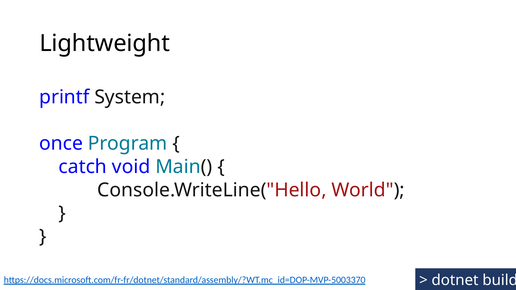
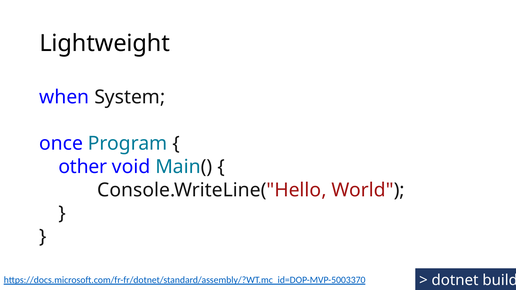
printf: printf -> when (64, 97)
catch: catch -> other (83, 167)
